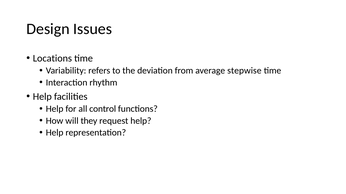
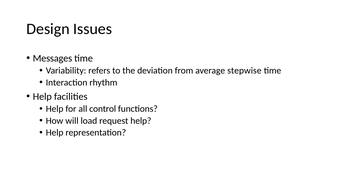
Locations: Locations -> Messages (52, 58)
they: they -> load (89, 121)
